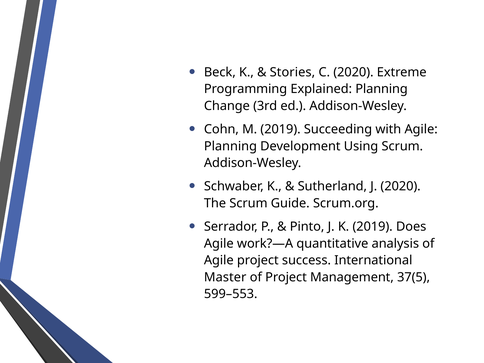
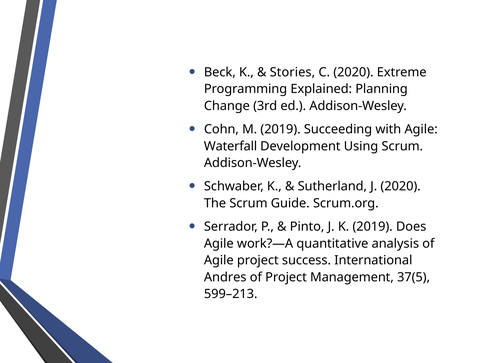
Planning: Planning -> Waterfall (231, 146)
Master: Master -> Andres (225, 277)
599–553: 599–553 -> 599–213 (231, 294)
